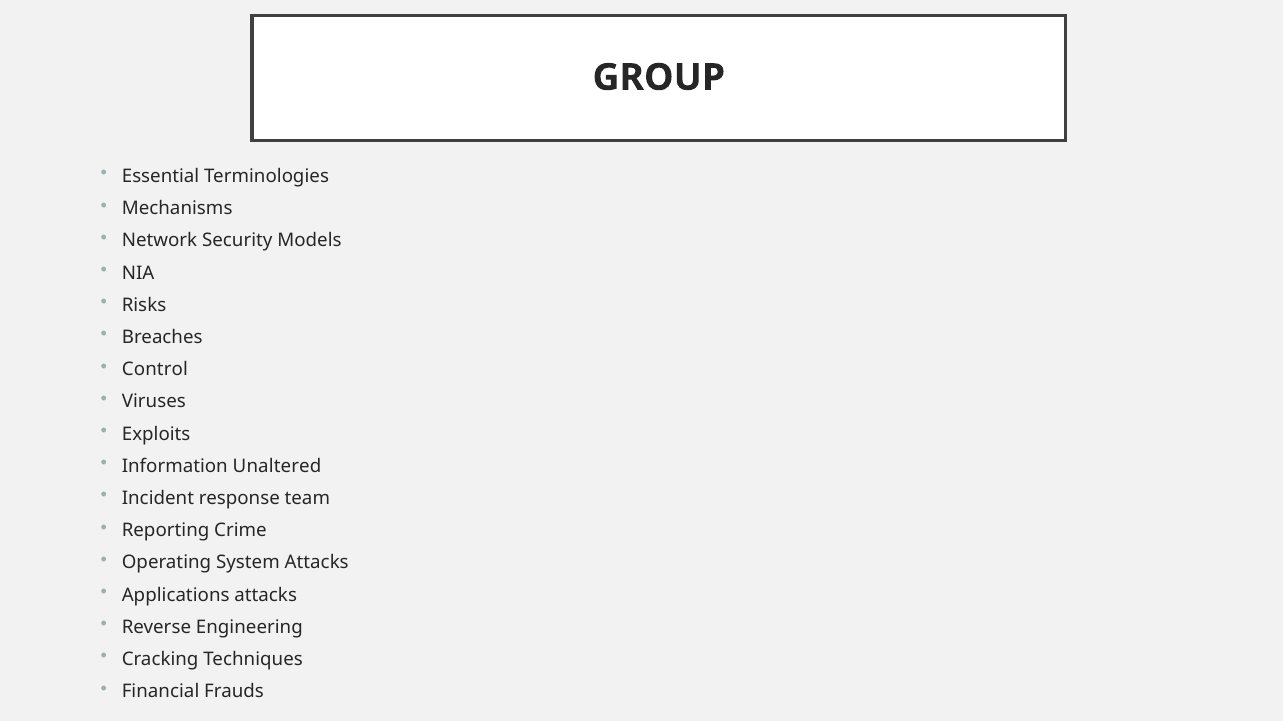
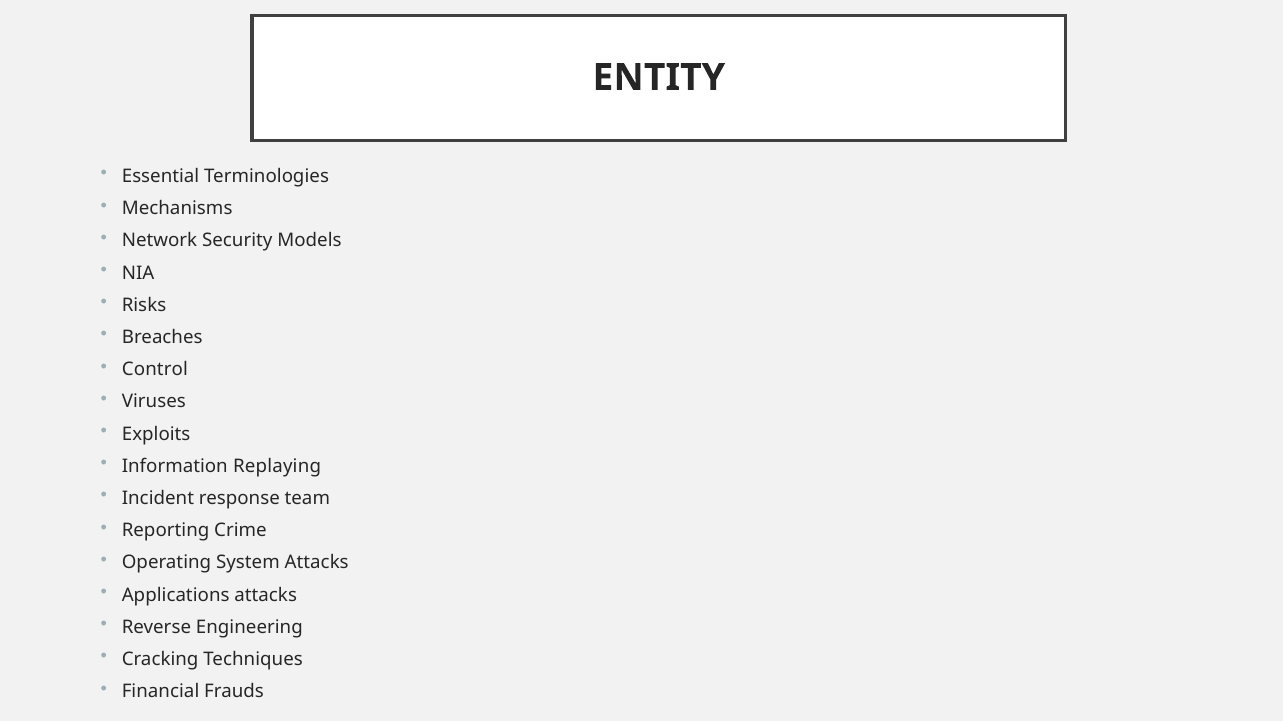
GROUP: GROUP -> ENTITY (659, 78)
Unaltered: Unaltered -> Replaying (277, 467)
